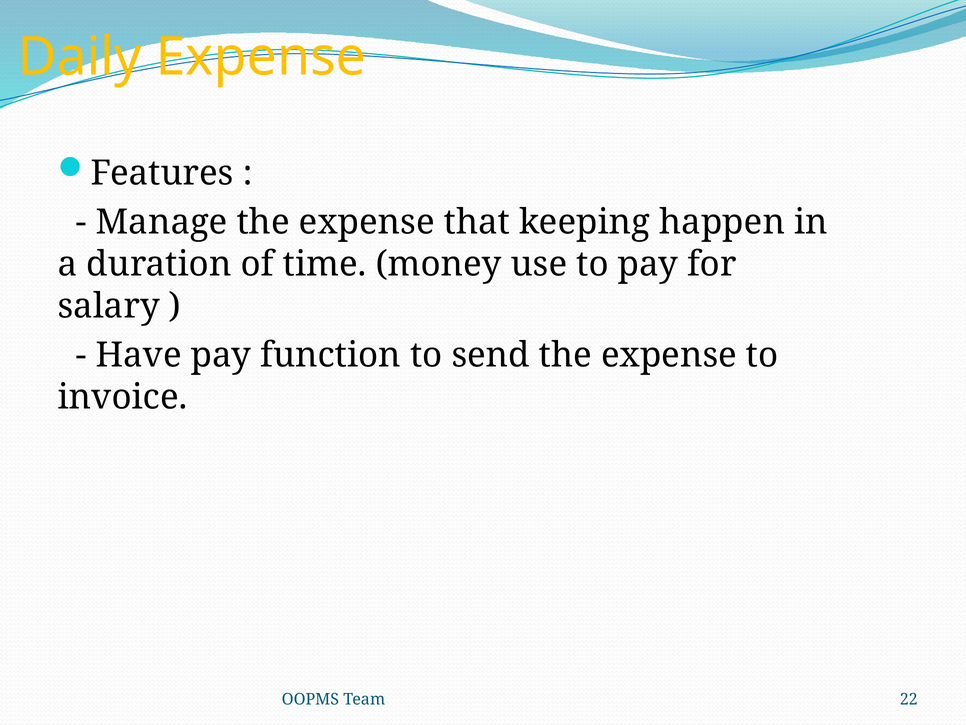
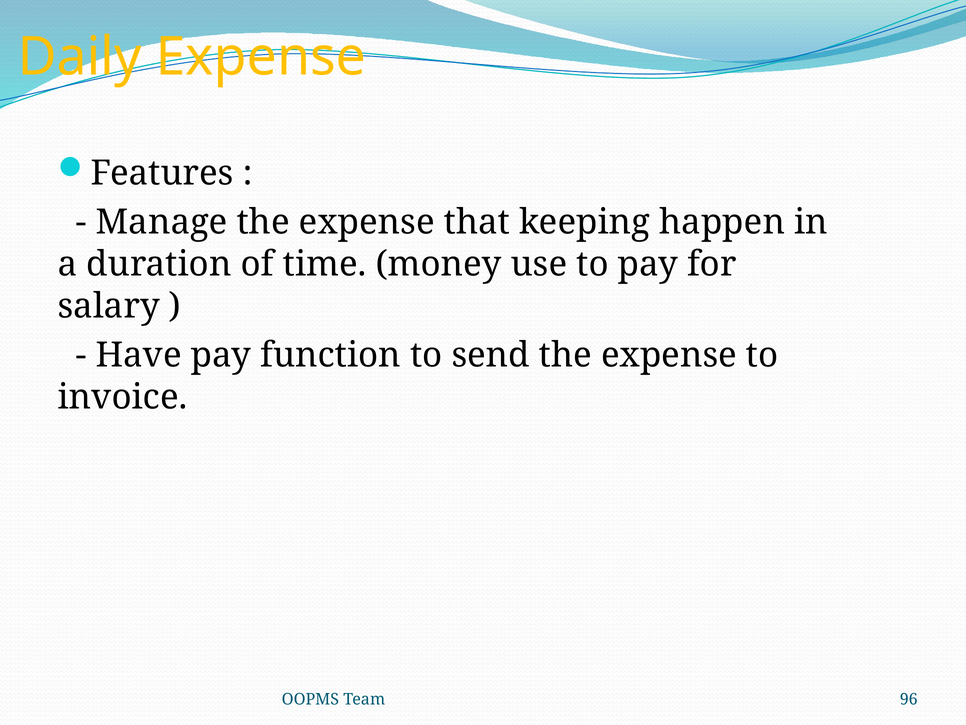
22: 22 -> 96 (909, 699)
